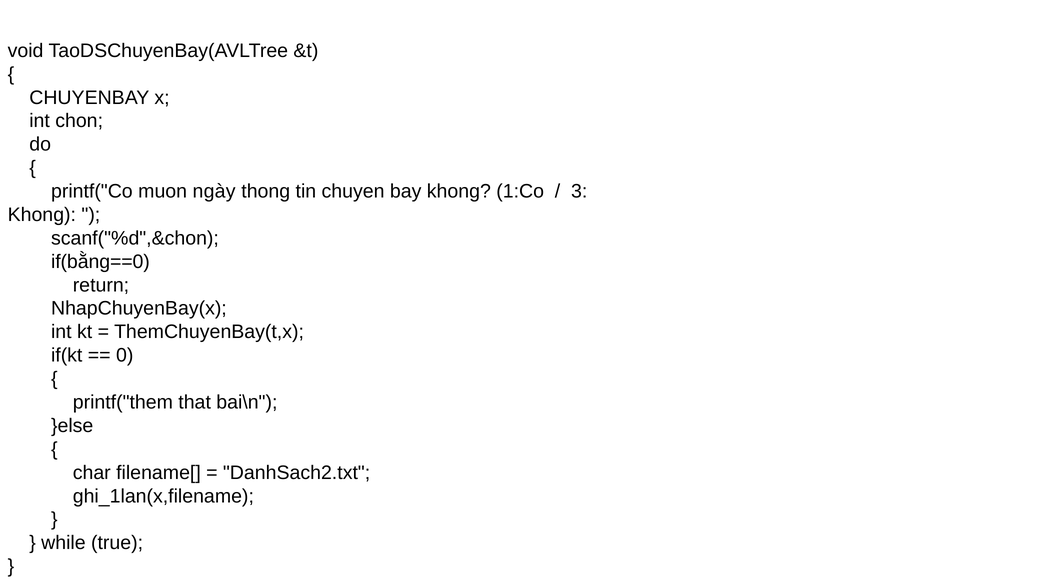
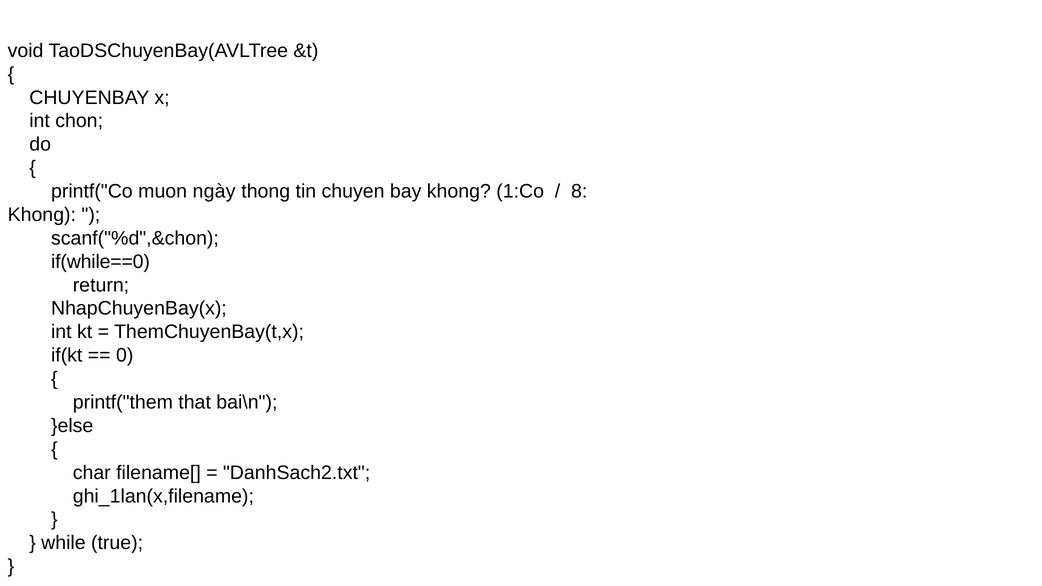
3: 3 -> 8 (579, 191)
if(bằng==0: if(bằng==0 -> if(while==0 (100, 262)
